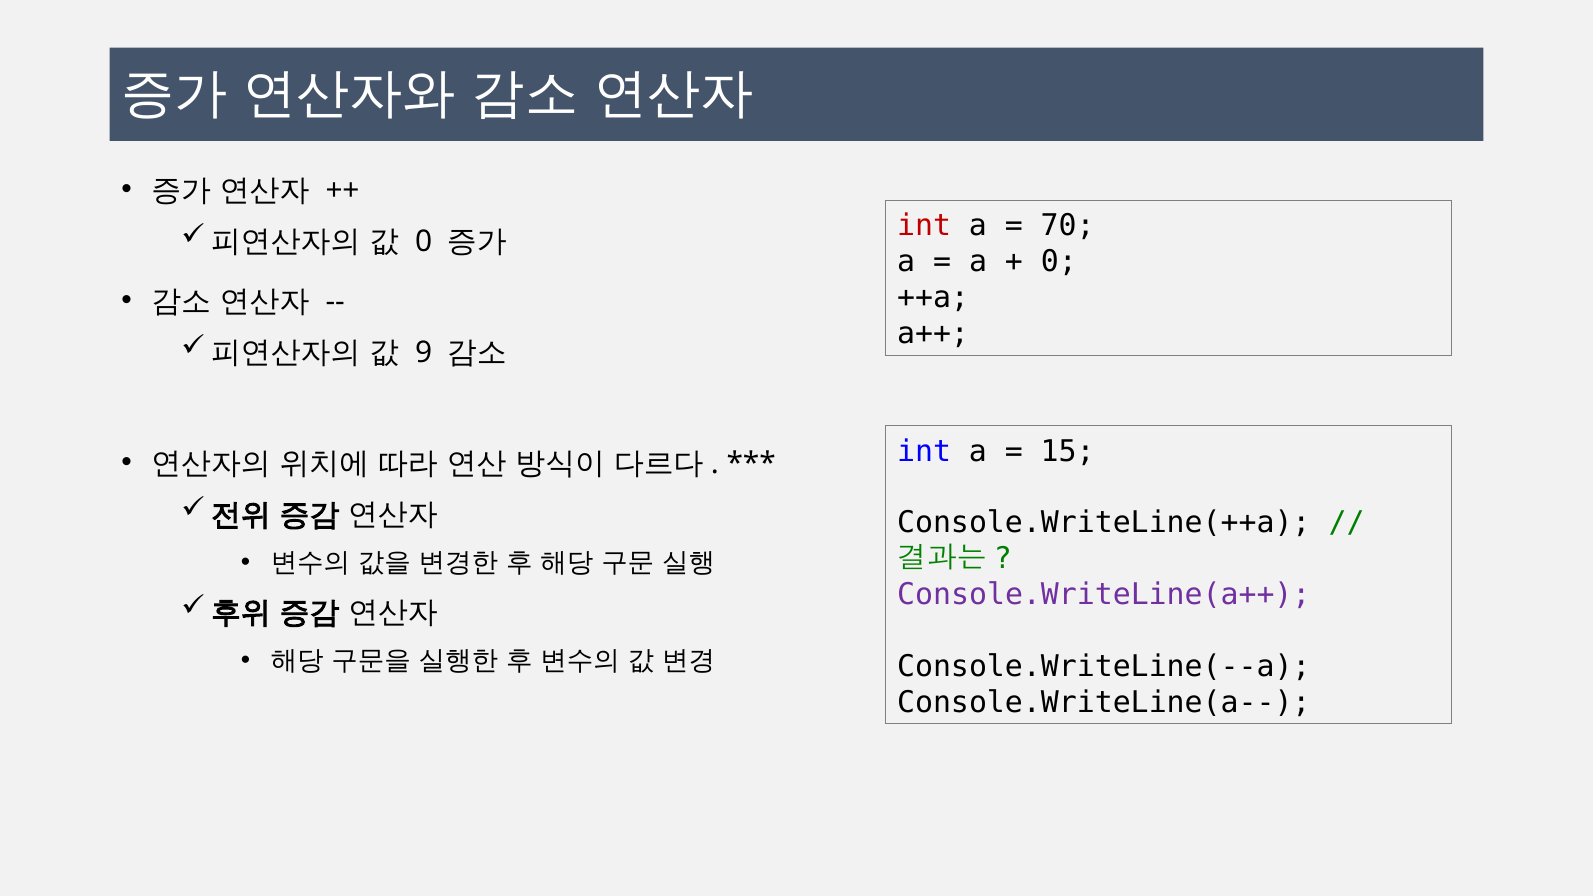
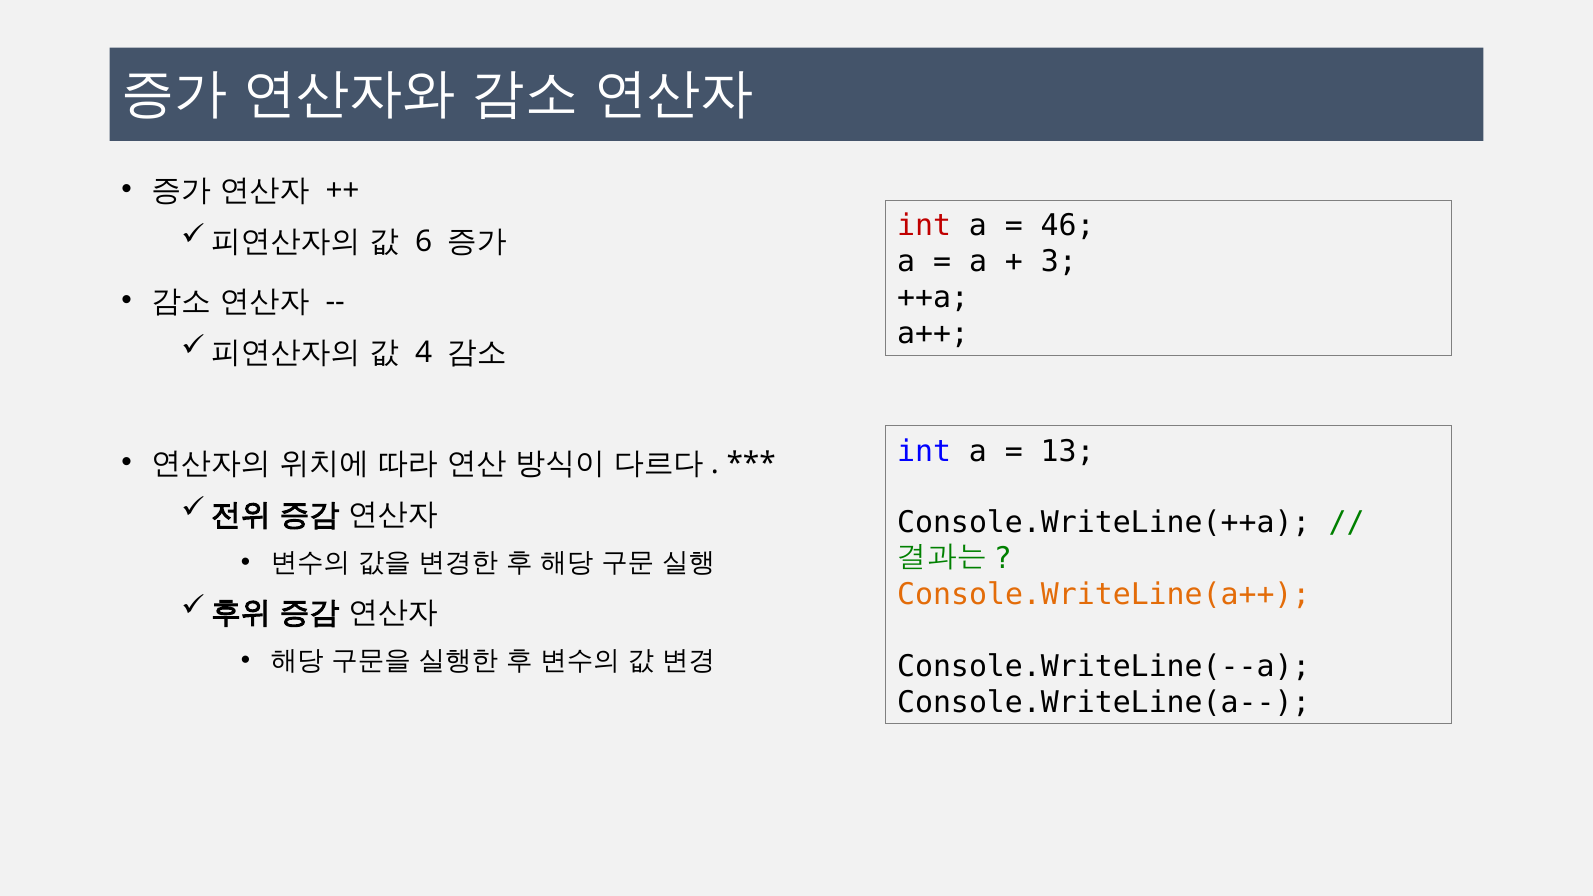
70: 70 -> 46 (1068, 226)
0: 0 -> 6 (424, 242)
0: 0 -> 3 (1059, 262)
9: 9 -> 4 (424, 353)
15: 15 -> 13 (1068, 451)
Console.WriteLine(a++ colour: purple -> orange (1104, 595)
